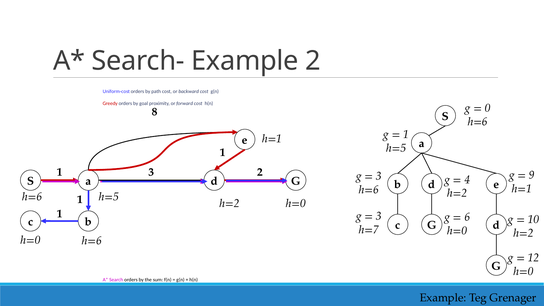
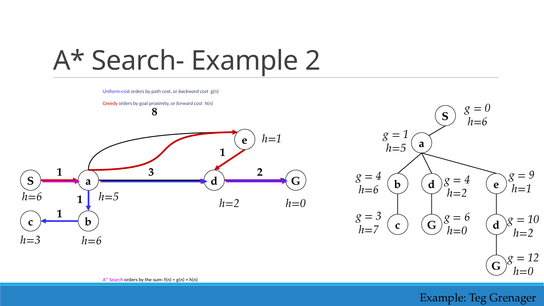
3: 3 -> 4 (379, 176)
h=0: h=0 -> h=3 (31, 240)
